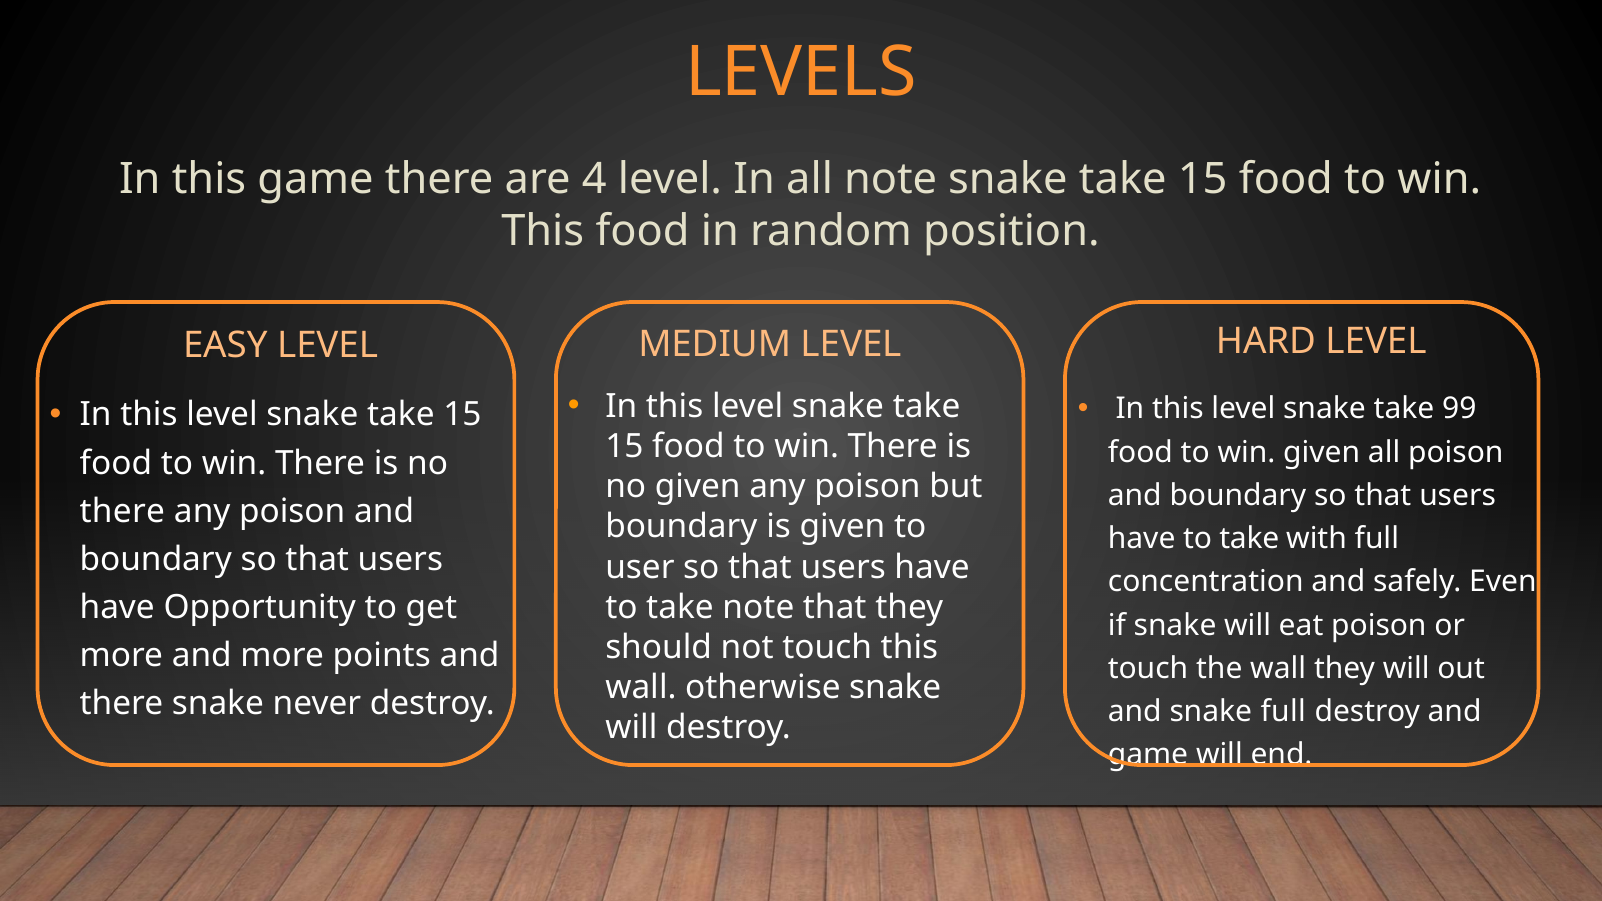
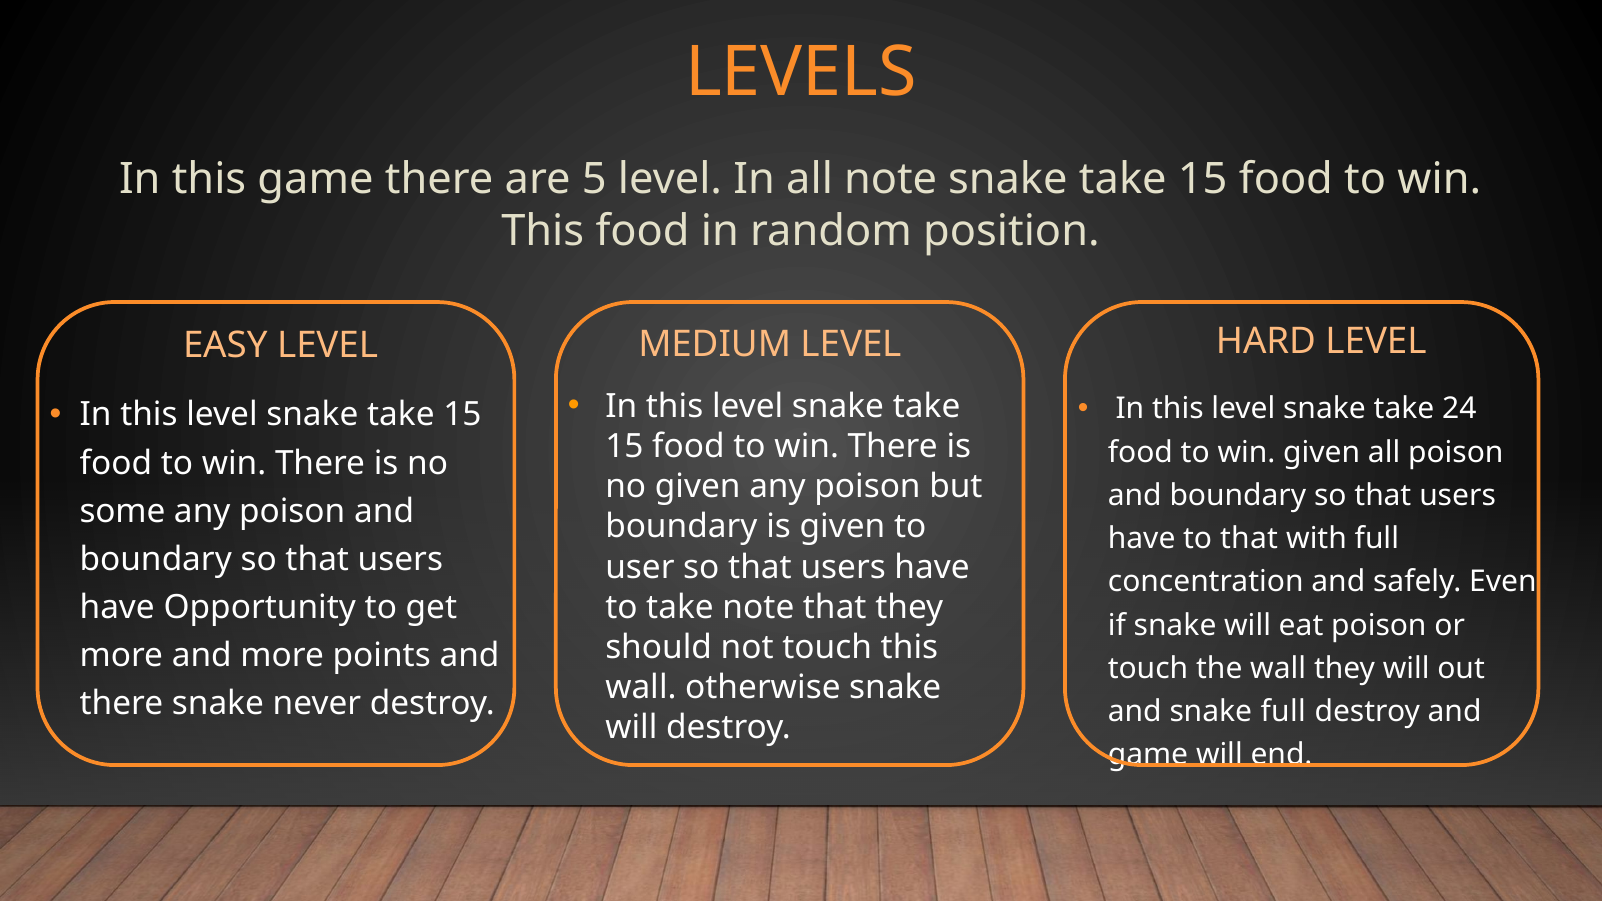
4: 4 -> 5 (594, 179)
99: 99 -> 24 (1459, 409)
there: there -> some (123, 511)
take: take -> that (1249, 539)
